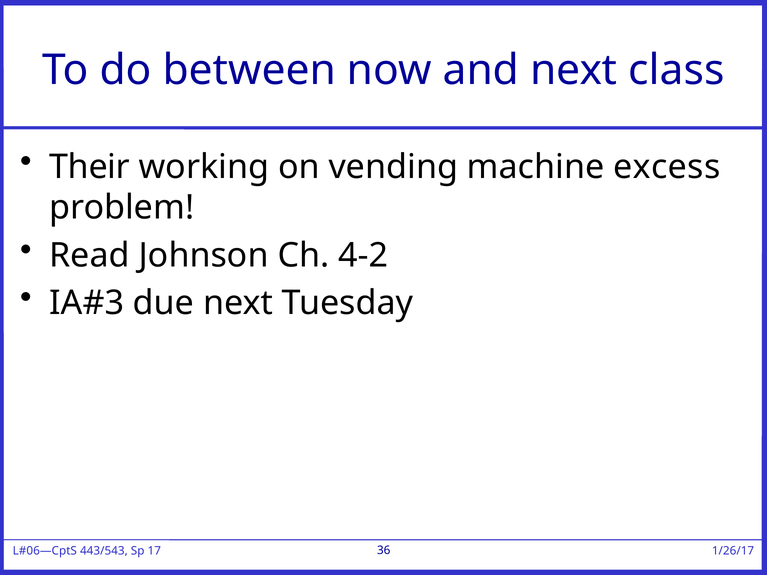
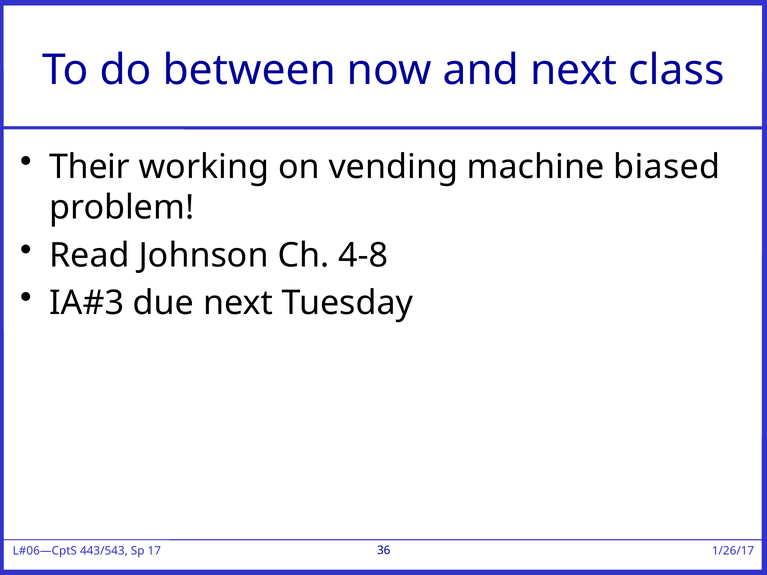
excess: excess -> biased (667, 167)
4-2: 4-2 -> 4-8 (363, 256)
